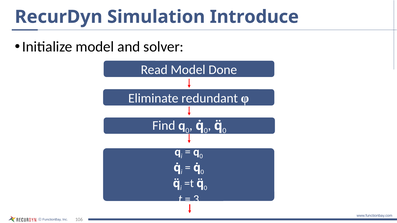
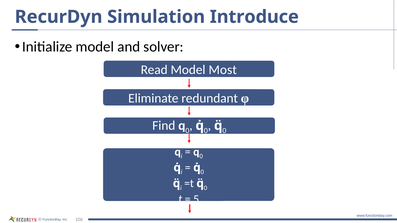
Done: Done -> Most (223, 70)
3: 3 -> 5 (196, 199)
